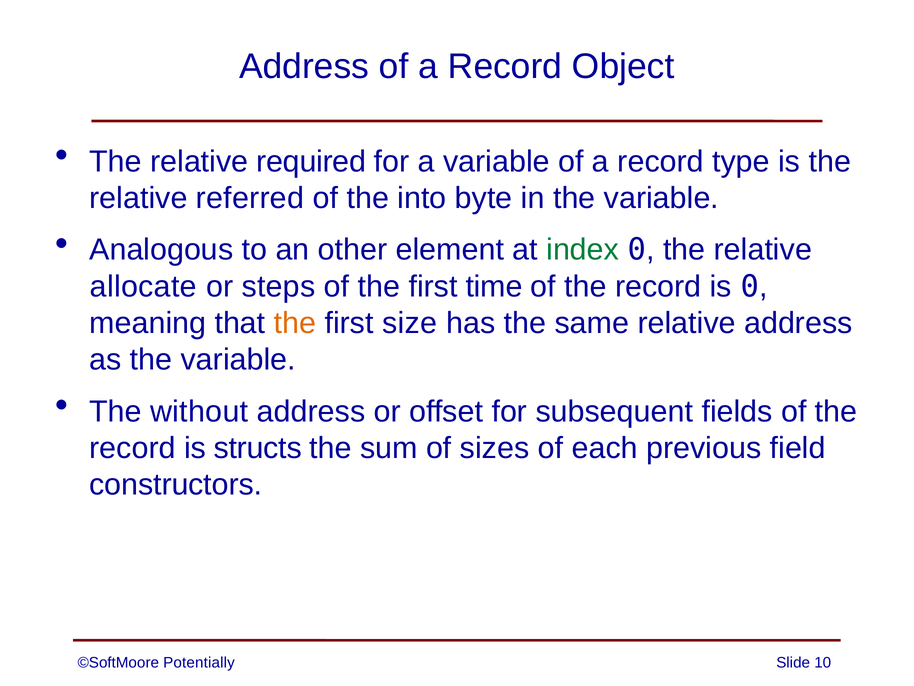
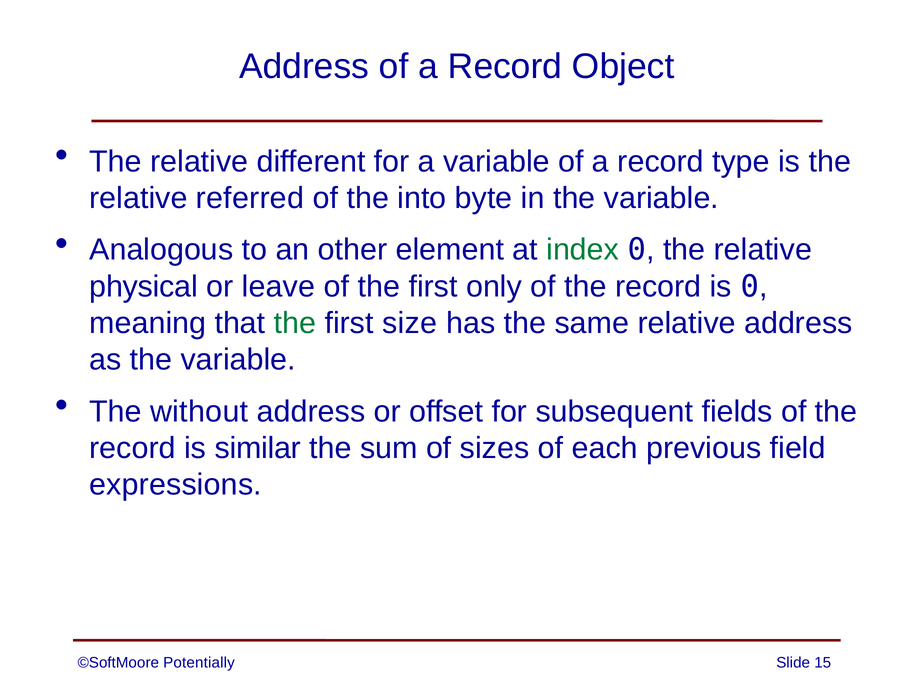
required: required -> different (311, 161)
allocate: allocate -> physical (144, 286)
steps: steps -> leave (278, 286)
time: time -> only (494, 286)
the colour: orange -> green (295, 323)
structs: structs -> similar (258, 448)
constructors: constructors -> expressions (176, 484)
10: 10 -> 15 (823, 662)
